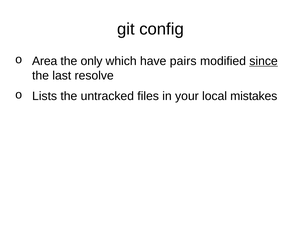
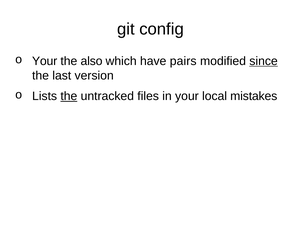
Area: Area -> Your (45, 61)
only: only -> also (92, 61)
resolve: resolve -> version (94, 76)
the underline: none -> present (69, 96)
